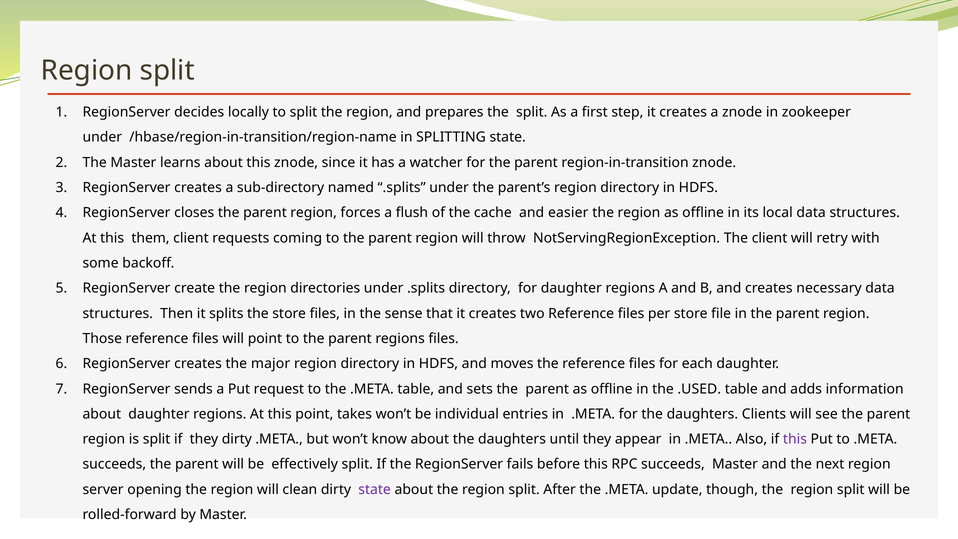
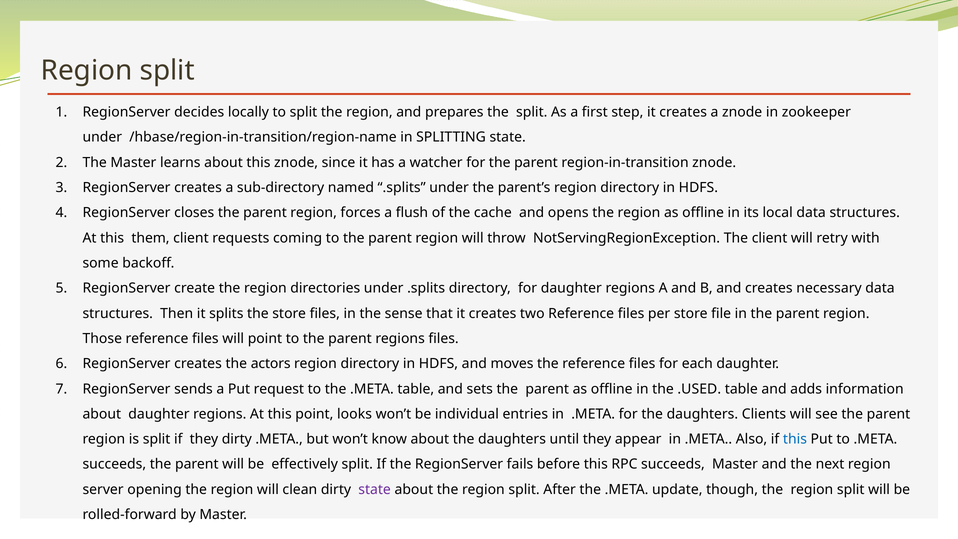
easier: easier -> opens (568, 213)
major: major -> actors (271, 364)
takes: takes -> looks (355, 414)
this colour: purple -> blue (795, 439)
